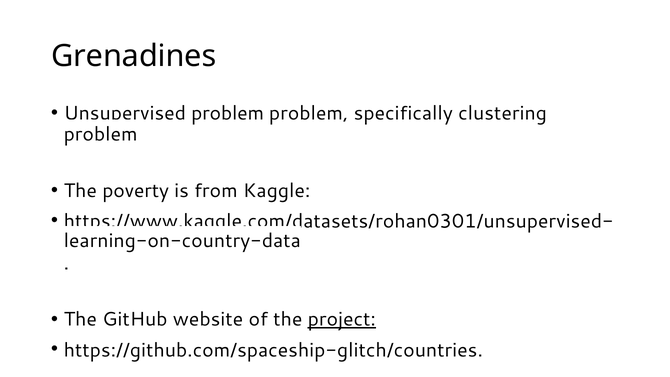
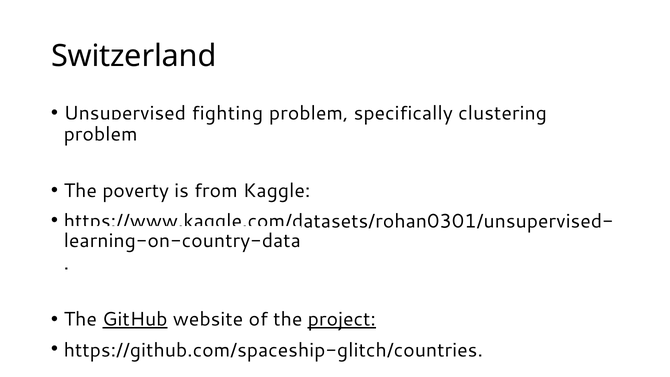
Grenadines: Grenadines -> Switzerland (134, 56)
problem: problem -> fighting (227, 113)
GitHub underline: none -> present (135, 319)
